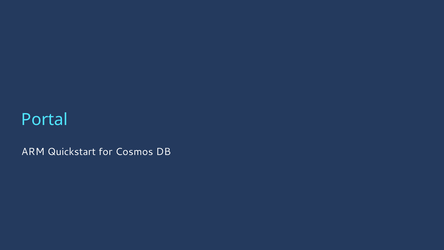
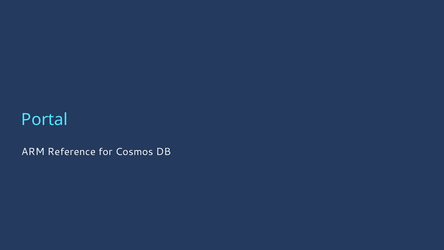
Quickstart: Quickstart -> Reference (72, 152)
